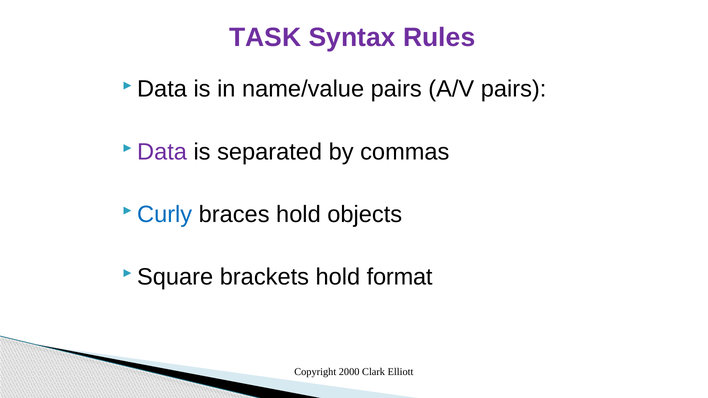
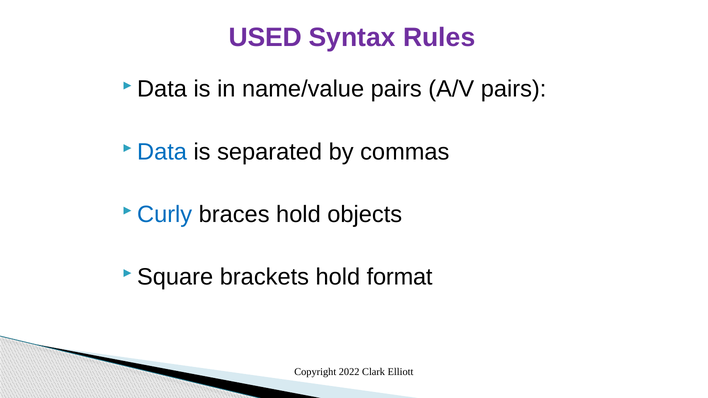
TASK: TASK -> USED (265, 37)
Data colour: purple -> blue (162, 152)
2000: 2000 -> 2022 (349, 372)
